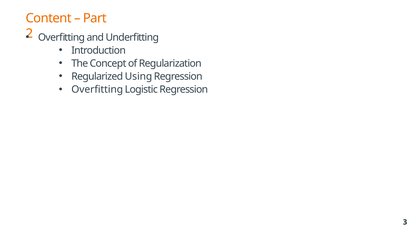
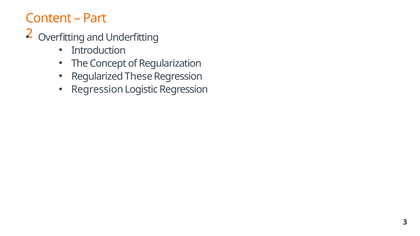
Using: Using -> These (139, 77)
Overfitting: Overfitting -> Regression (97, 90)
